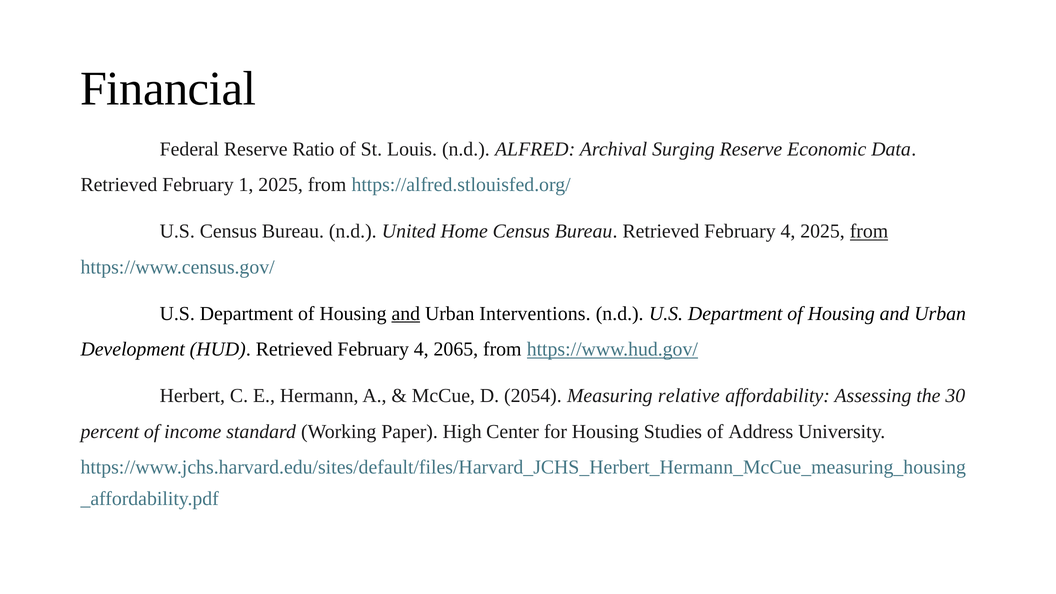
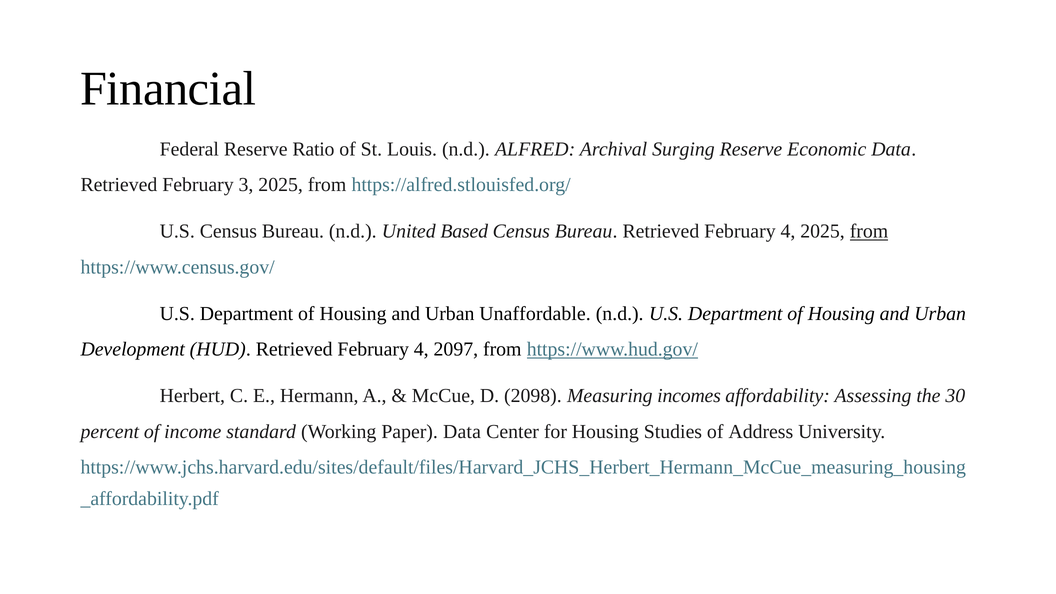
1: 1 -> 3 (246, 185)
Home: Home -> Based (464, 231)
and underline: present -> none (406, 314)
Interventions: Interventions -> Unaffordable (535, 314)
2065: 2065 -> 2097 (456, 349)
2054: 2054 -> 2098 (533, 396)
relative: relative -> incomes (689, 396)
Paper High: High -> Data (462, 432)
